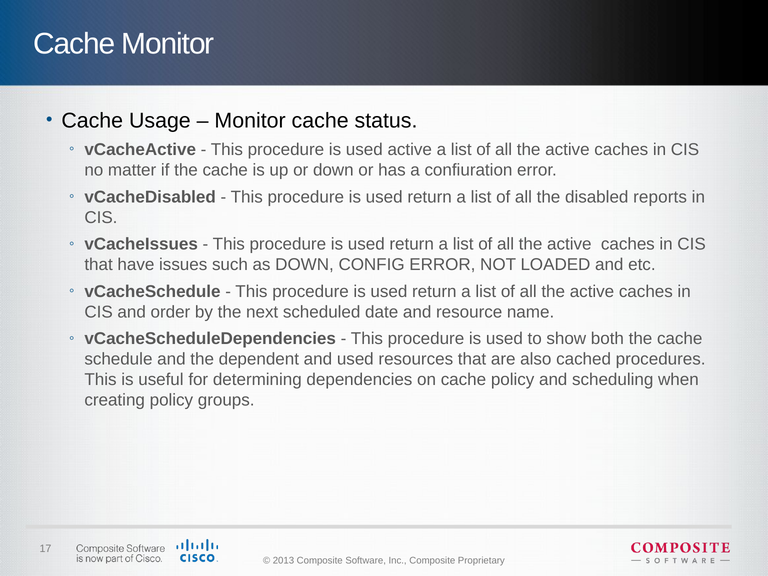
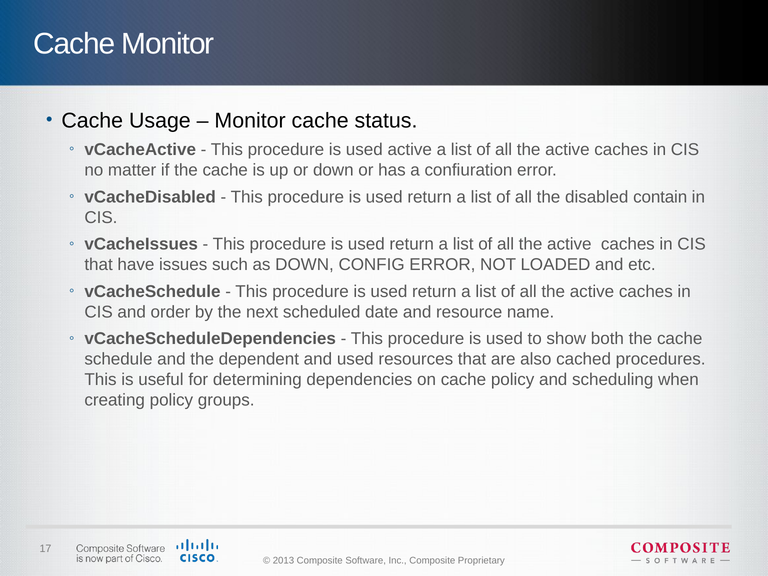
reports: reports -> contain (660, 197)
